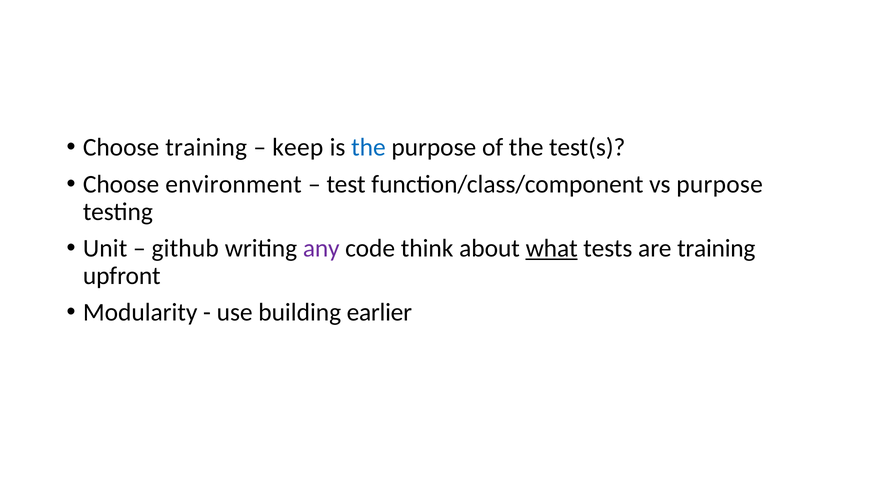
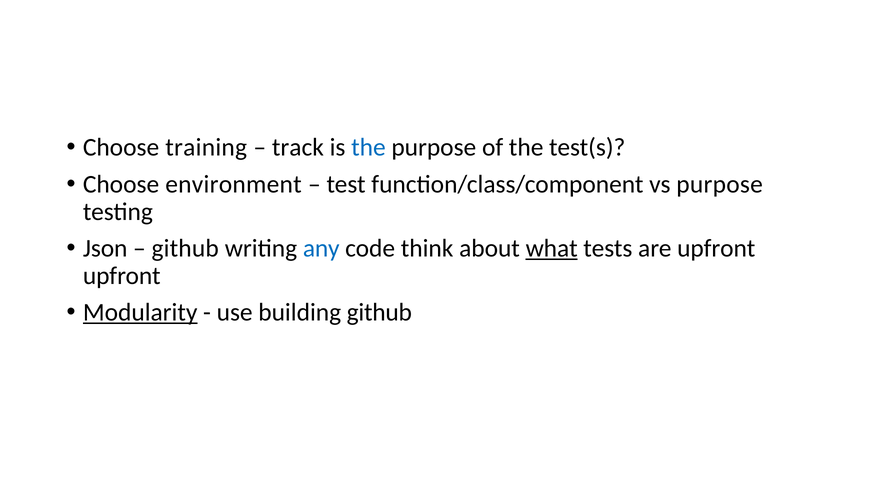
keep: keep -> track (298, 148)
Unit: Unit -> Json (105, 248)
any colour: purple -> blue (321, 248)
are training: training -> upfront (716, 248)
Modularity underline: none -> present (140, 312)
building earlier: earlier -> github (379, 312)
